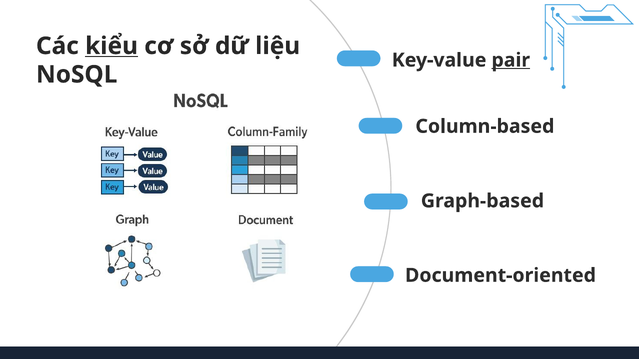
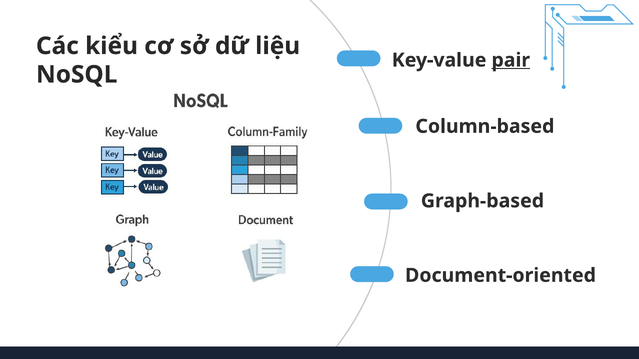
kiểu underline: present -> none (112, 46)
